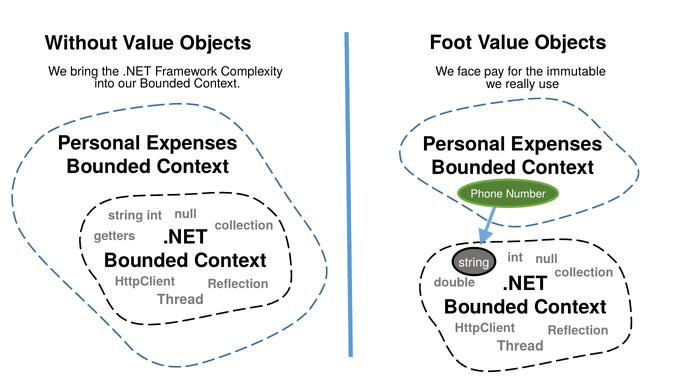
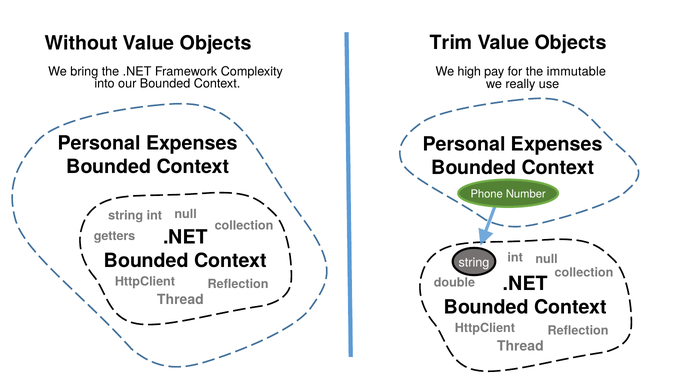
Foot: Foot -> Trim (451, 43)
face: face -> high (469, 71)
